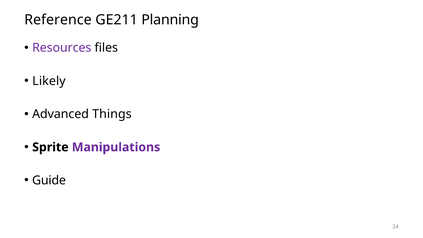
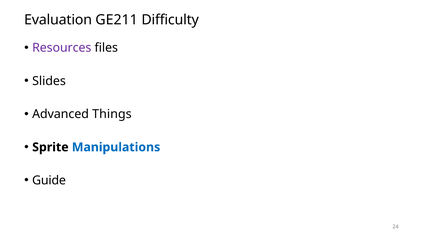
Reference: Reference -> Evaluation (58, 20)
Planning: Planning -> Difficulty (170, 20)
Likely: Likely -> Slides (49, 81)
Manipulations colour: purple -> blue (116, 147)
